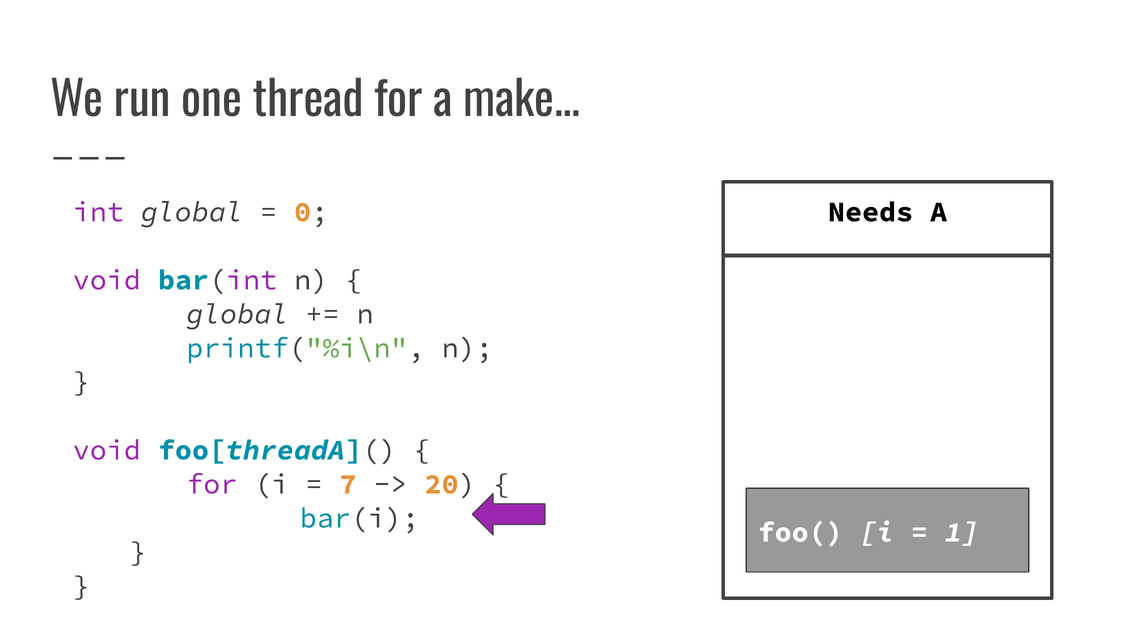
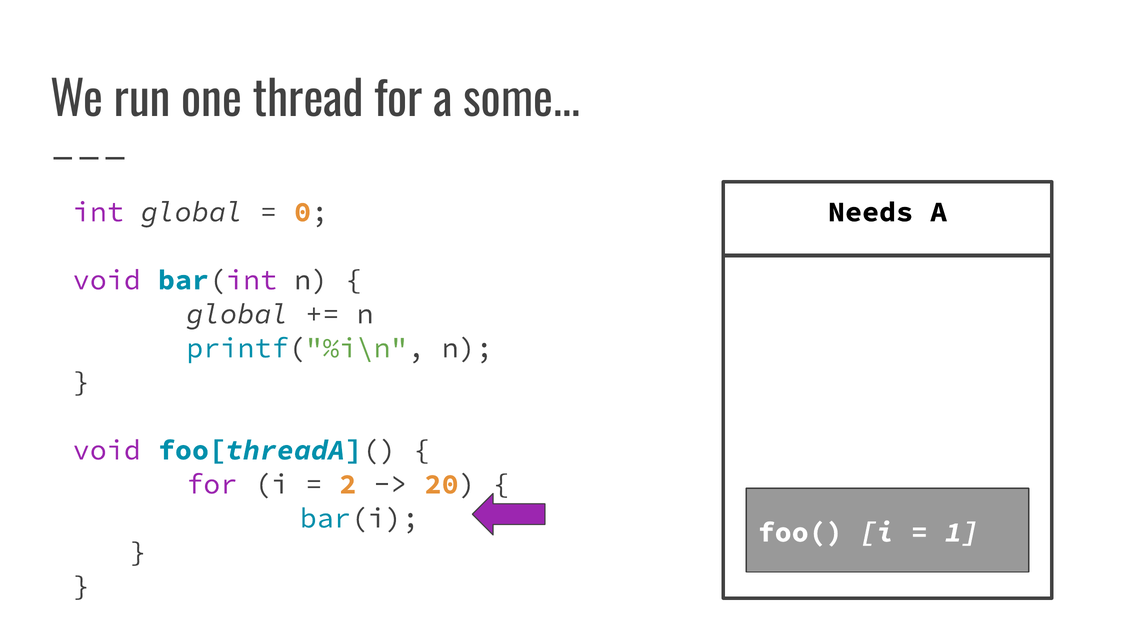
make: make -> some (522, 101)
7: 7 -> 2 (348, 484)
